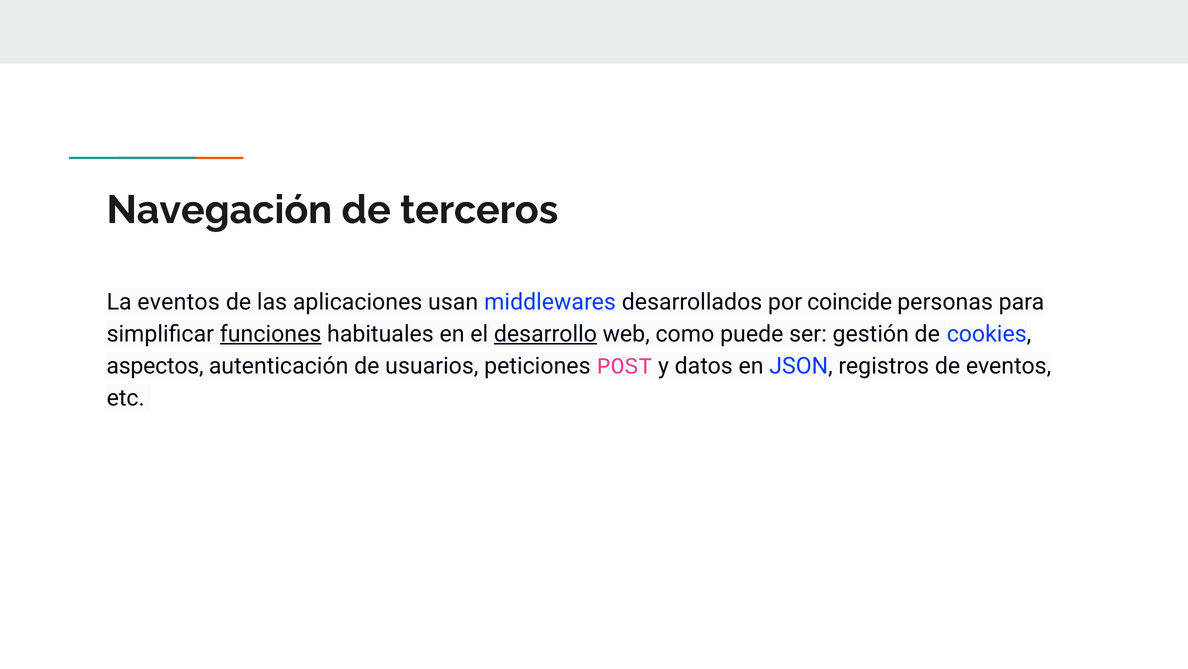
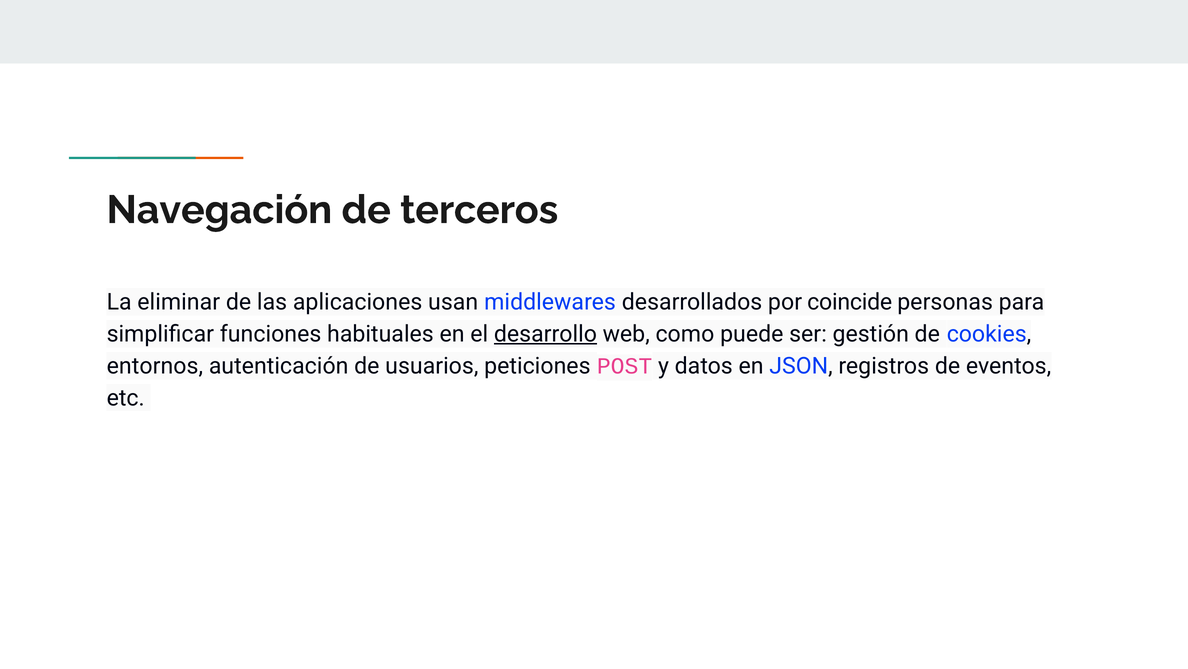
La eventos: eventos -> eliminar (179, 302)
funciones underline: present -> none (271, 334)
aspectos: aspectos -> entornos (155, 366)
